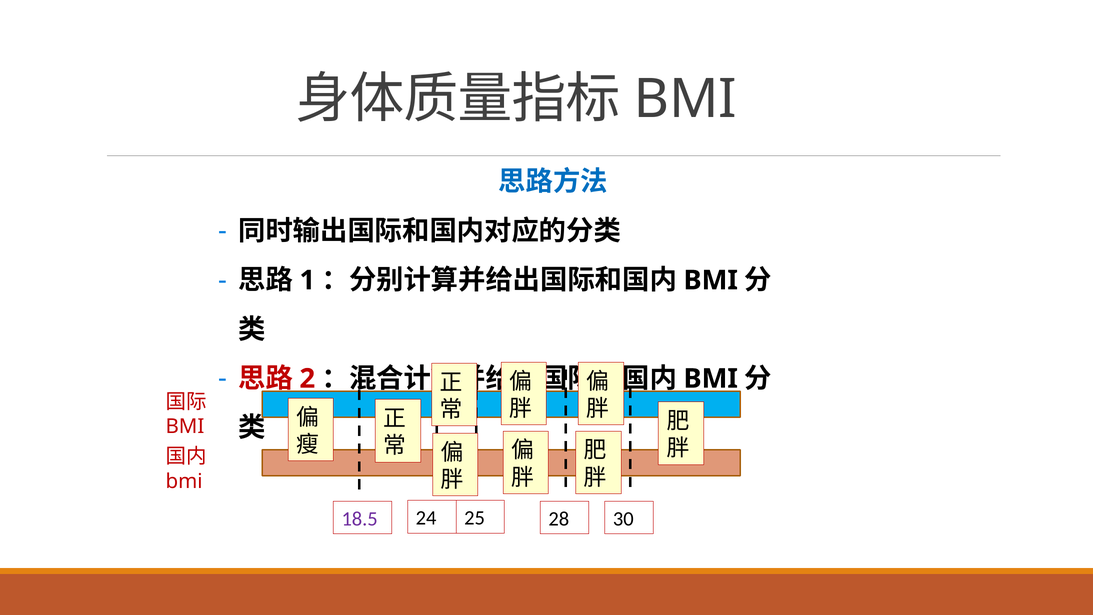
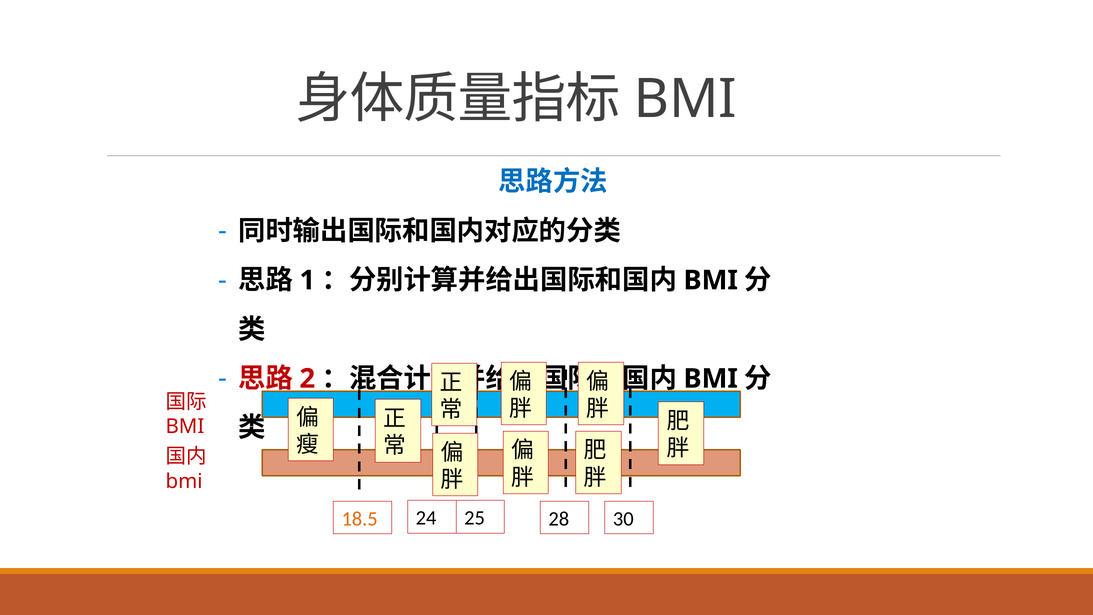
18.5 colour: purple -> orange (360, 519)
